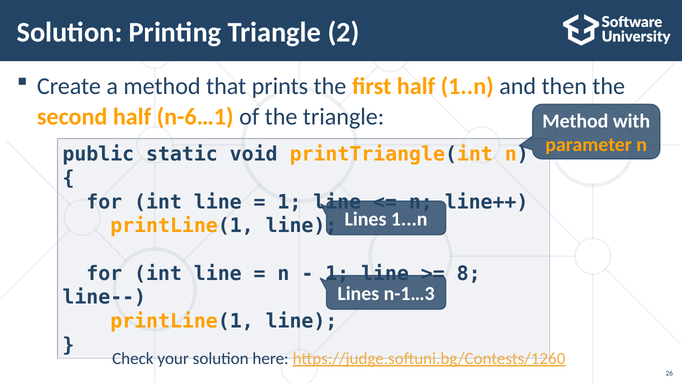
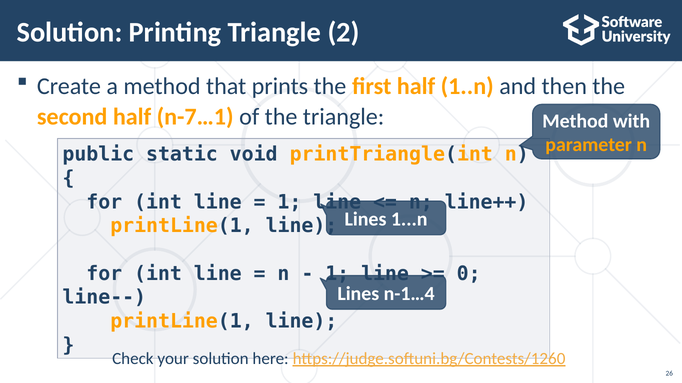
n-6…1: n-6…1 -> n-7…1 (195, 117)
8: 8 -> 0 (469, 274)
n-1…3: n-1…3 -> n-1…4 (409, 294)
